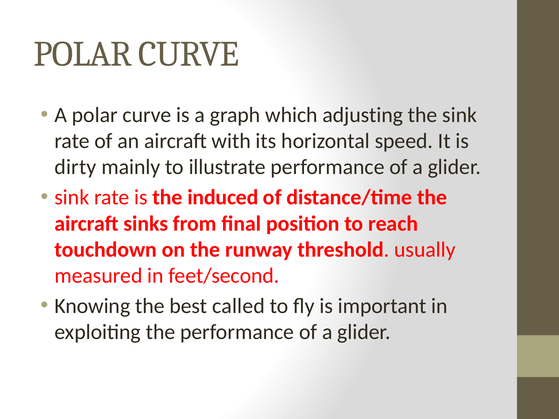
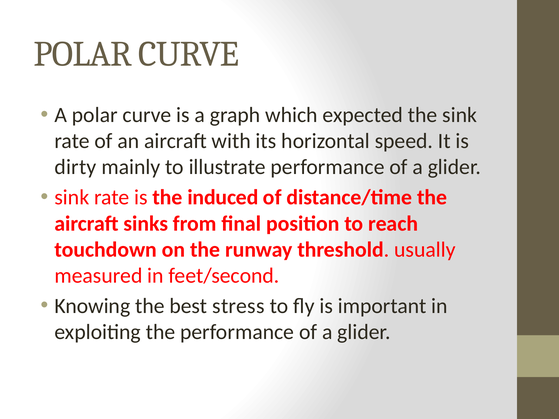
adjusting: adjusting -> expected (363, 115)
called: called -> stress (238, 306)
